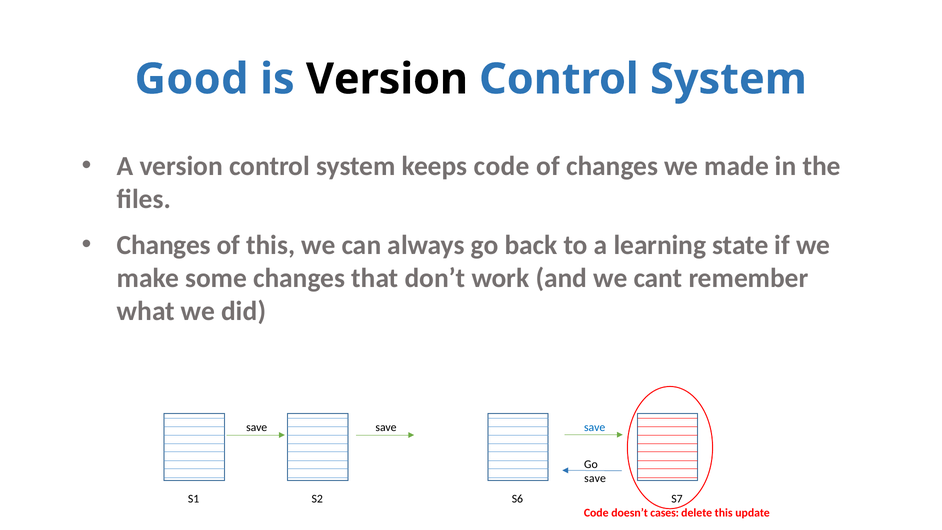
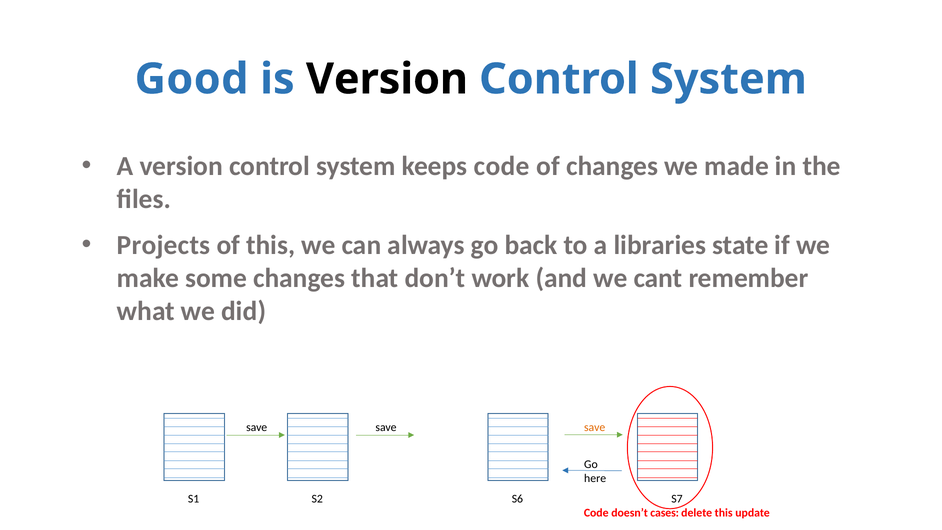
Changes: Changes -> Projects (164, 245)
learning: learning -> libraries (660, 245)
save colour: blue -> orange (595, 427)
save: save -> here (595, 478)
